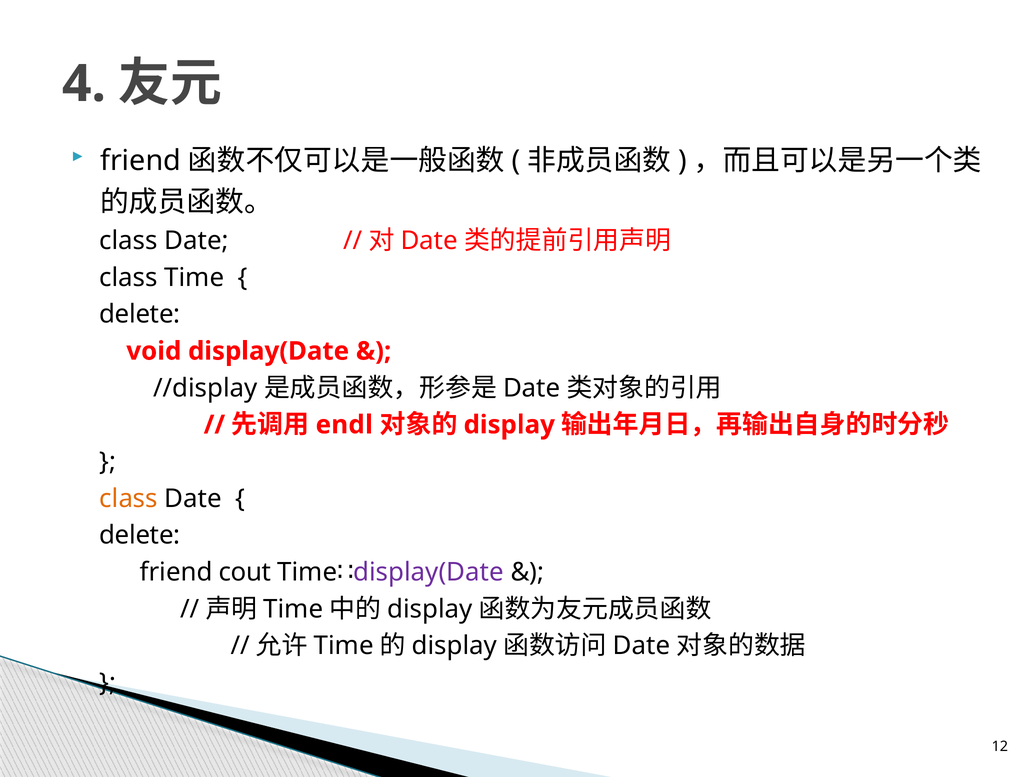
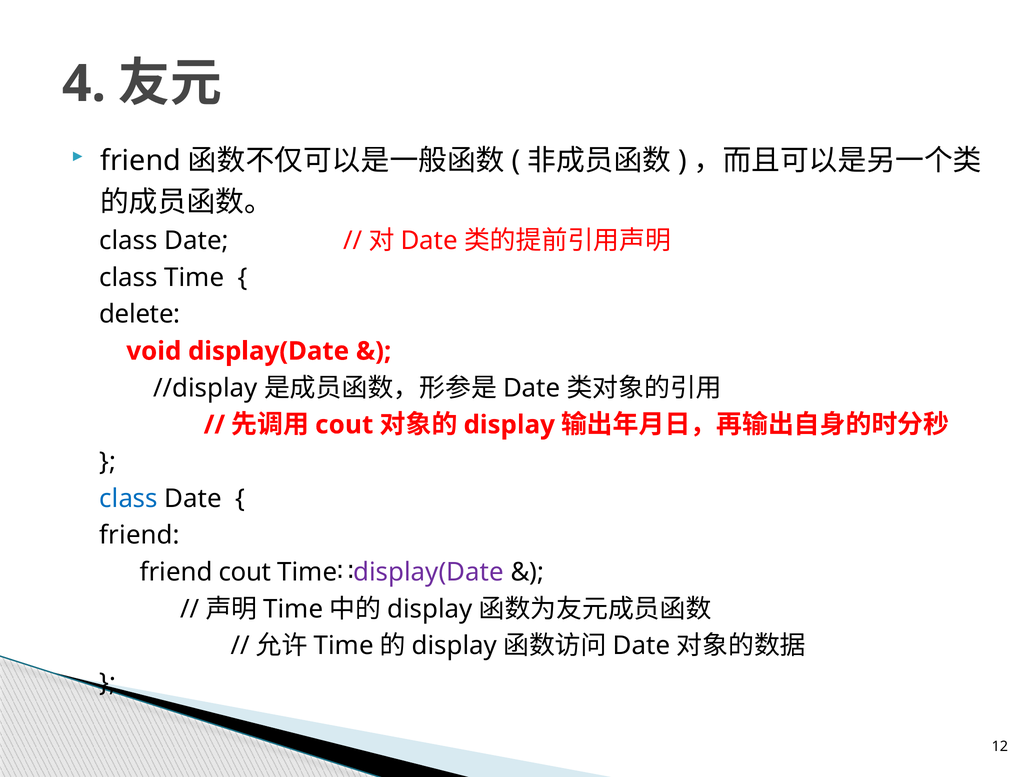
endl: endl -> cout (344, 424)
class colour: orange -> blue (129, 498)
delete: delete -> friend (140, 535)
